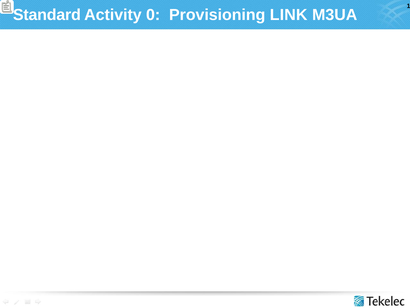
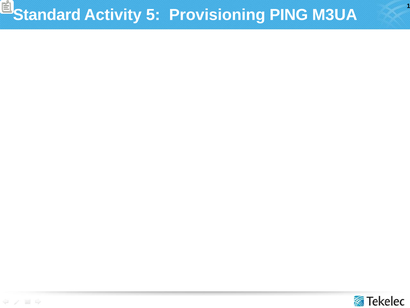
0: 0 -> 5 (153, 15)
LINK: LINK -> PING (289, 15)
